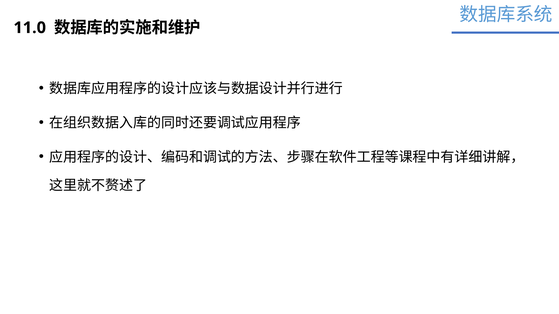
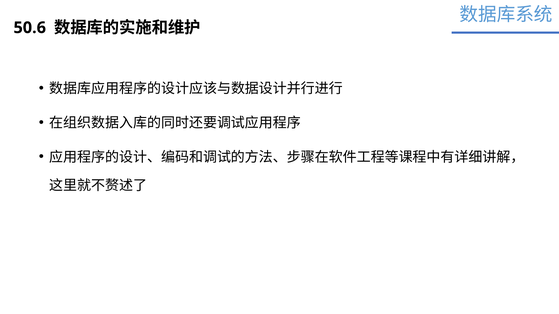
11.0: 11.0 -> 50.6 (30, 28)
